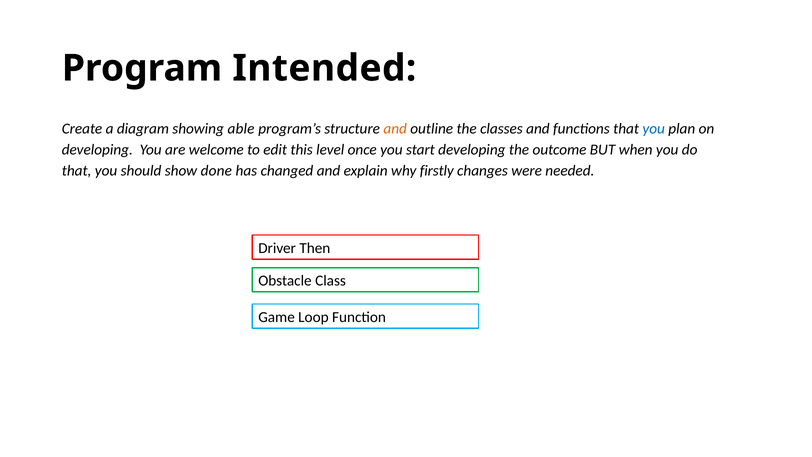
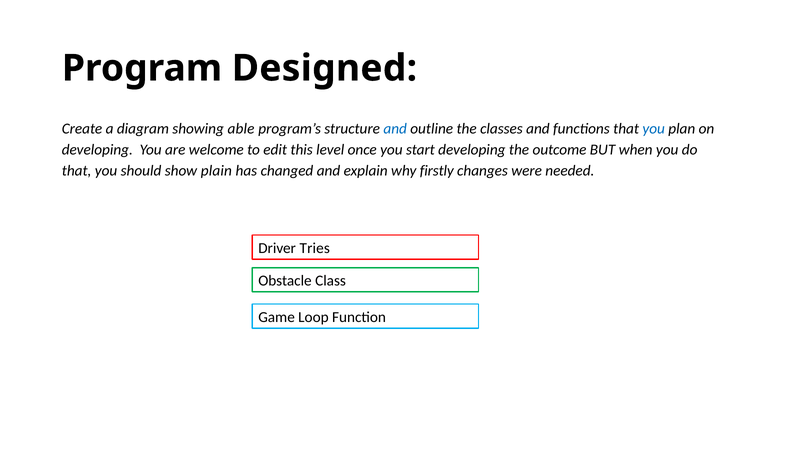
Intended: Intended -> Designed (324, 68)
and colour: orange -> blue (395, 128)
done: done -> plain (216, 171)
Then: Then -> Tries (315, 248)
